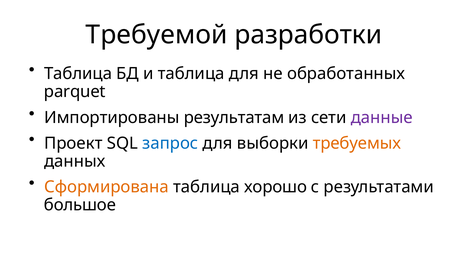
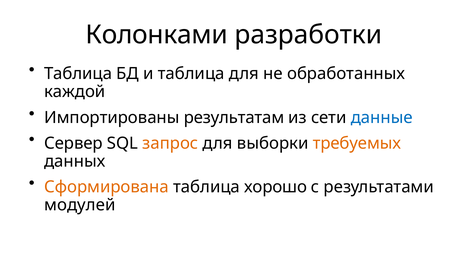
Требуемой: Требуемой -> Колонками (157, 35)
parquet: parquet -> каждой (75, 92)
данные colour: purple -> blue (382, 118)
Проект: Проект -> Сервер (73, 143)
запрос colour: blue -> orange (170, 143)
большое: большое -> модулей (80, 205)
